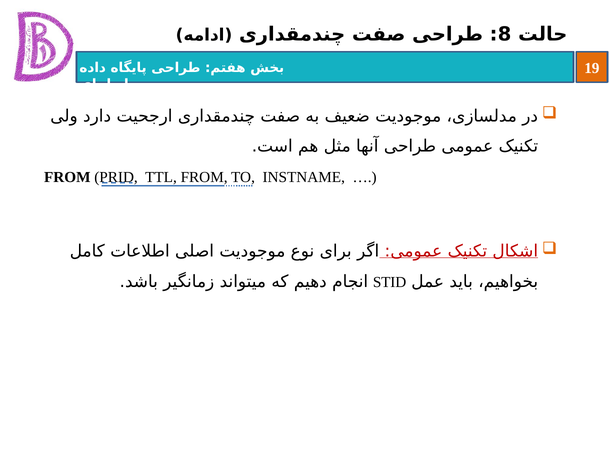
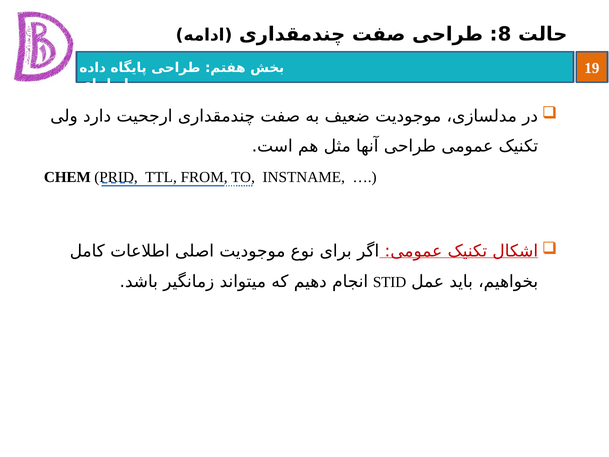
FROM: FROM -> CHEM (67, 177)
